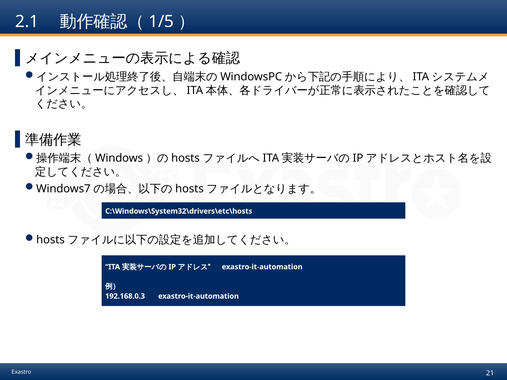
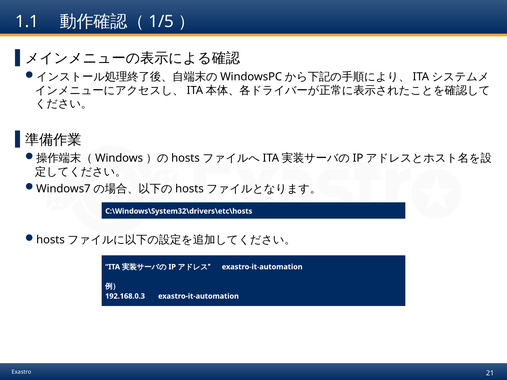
2.1: 2.1 -> 1.1 (27, 22)
